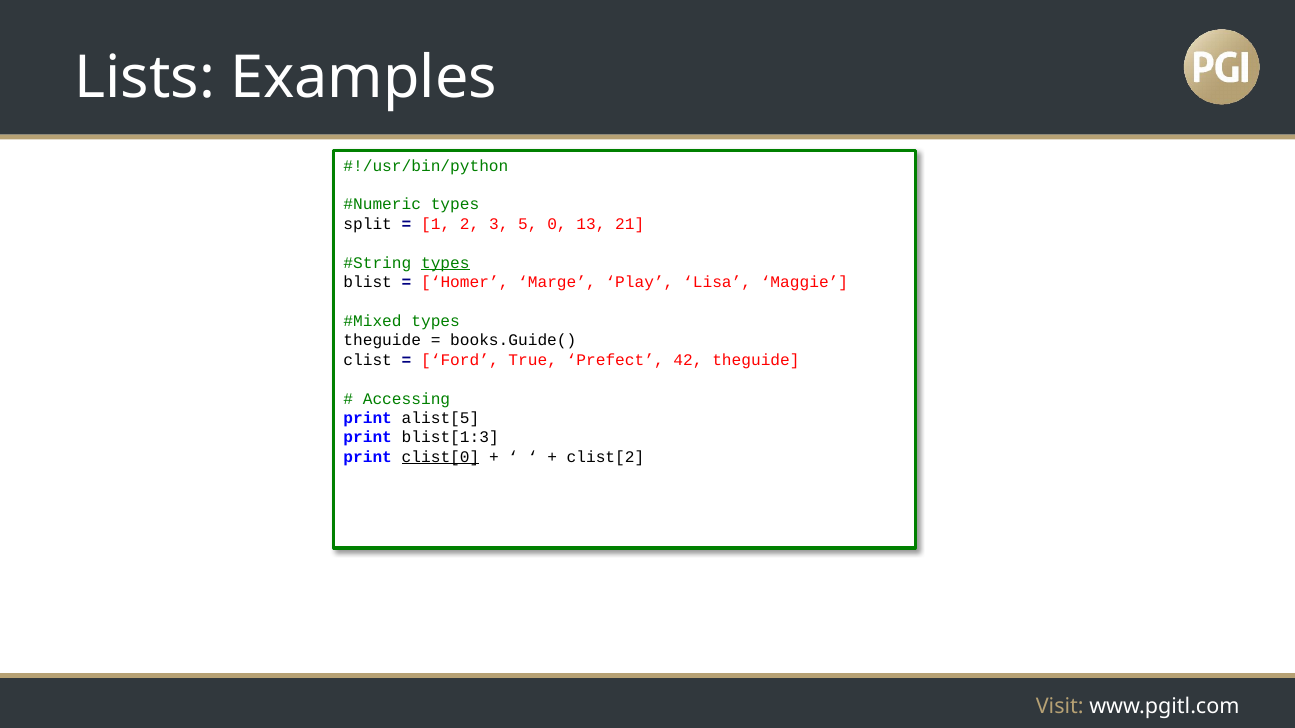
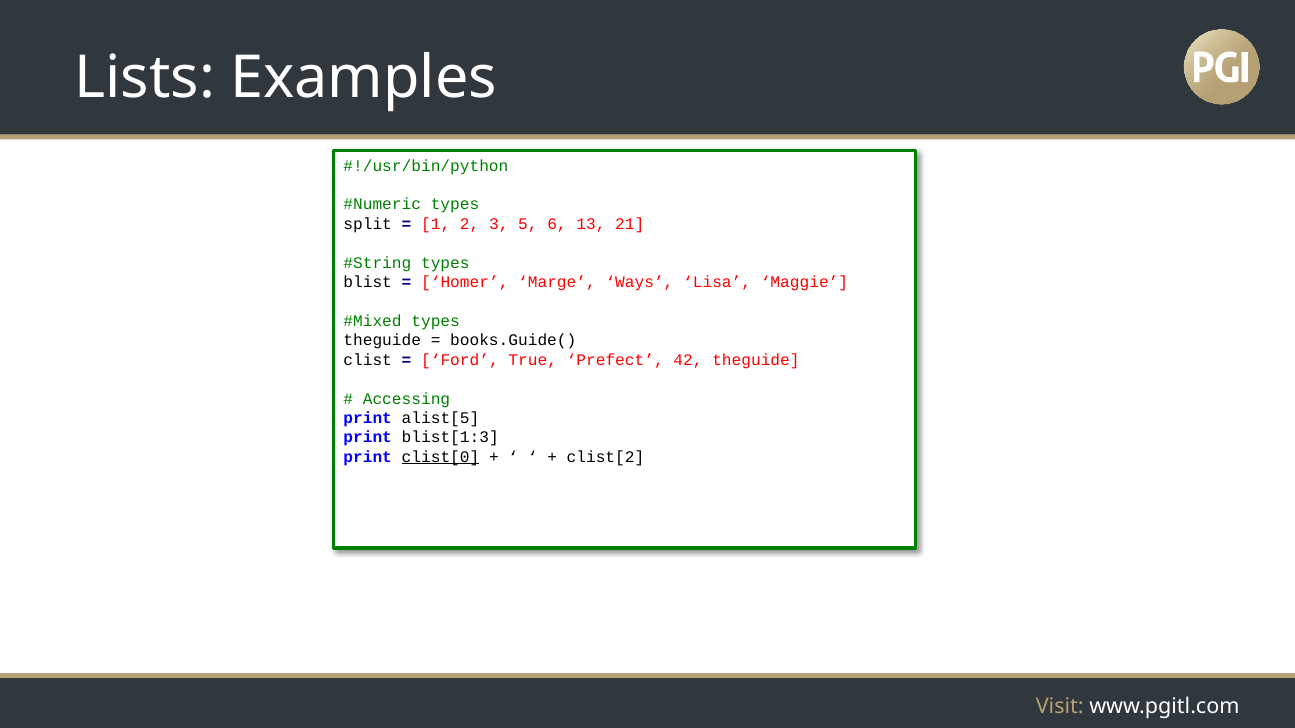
0: 0 -> 6 (557, 224)
types underline: present -> none (445, 263)
Play: Play -> Ways (639, 282)
